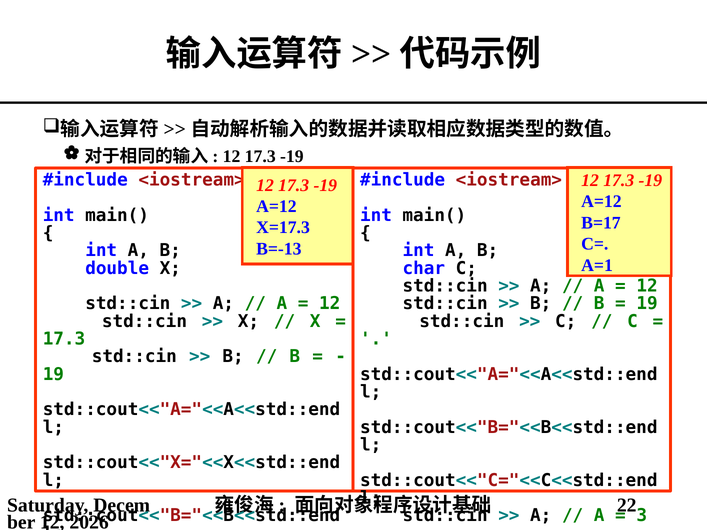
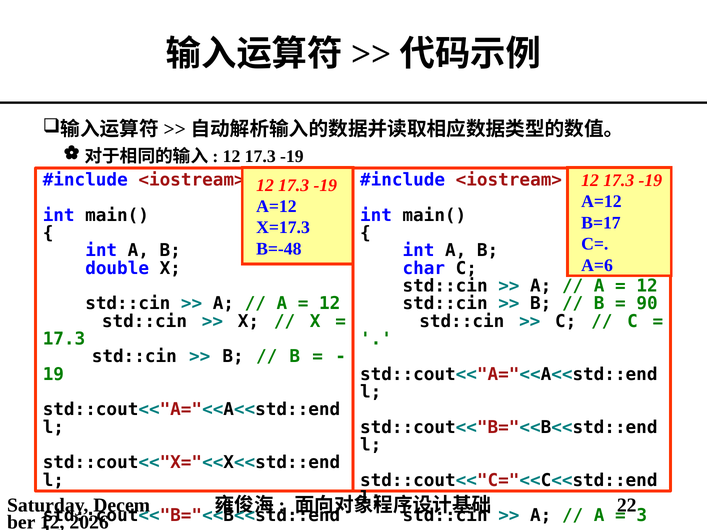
B=-13: B=-13 -> B=-48 (279, 249)
A=1: A=1 -> A=6 (597, 265)
19: 19 -> 90 (647, 304)
